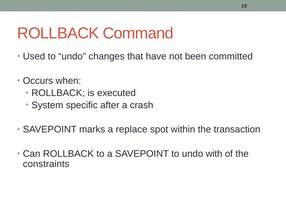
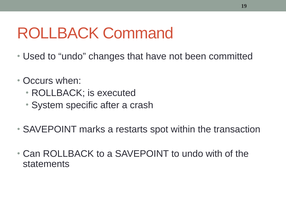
replace: replace -> restarts (132, 130)
constraints: constraints -> statements (46, 164)
